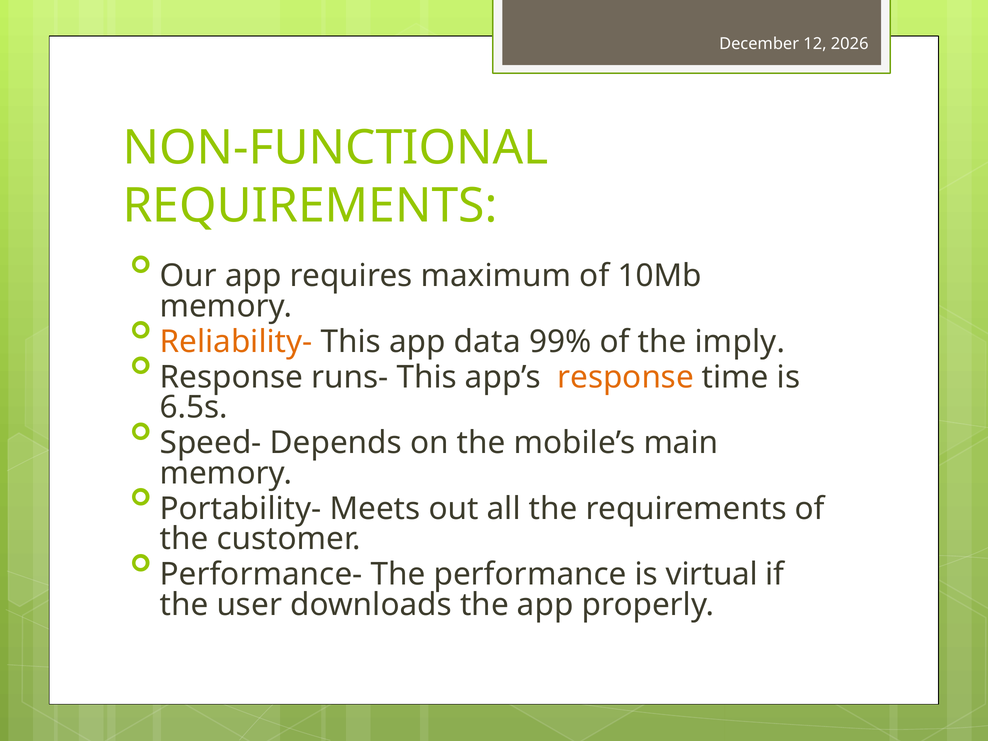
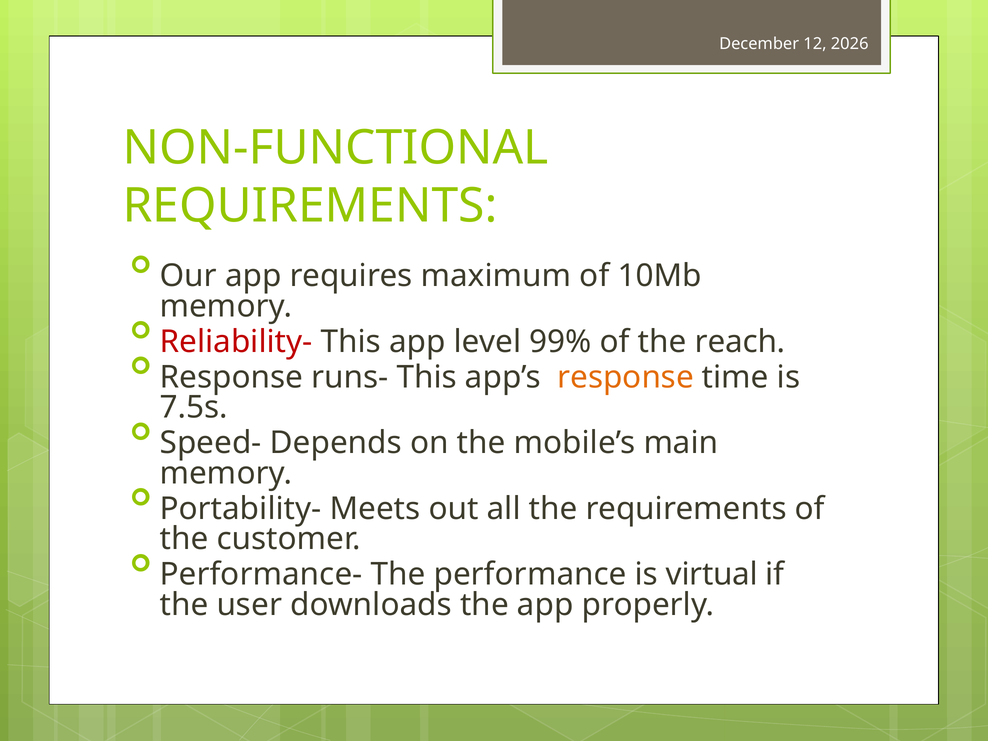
Reliability- colour: orange -> red (236, 342)
data: data -> level (487, 342)
imply: imply -> reach (740, 342)
6.5s: 6.5s -> 7.5s (194, 407)
